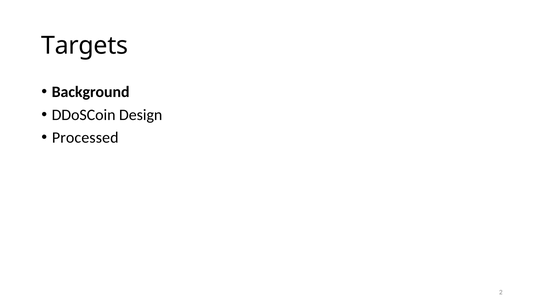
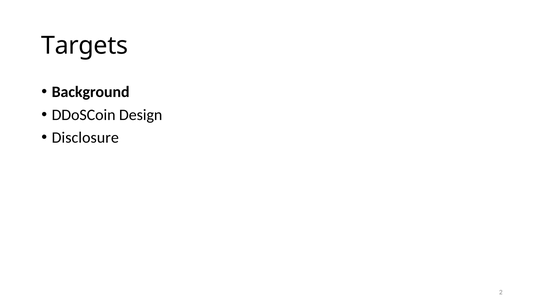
Processed: Processed -> Disclosure (85, 138)
